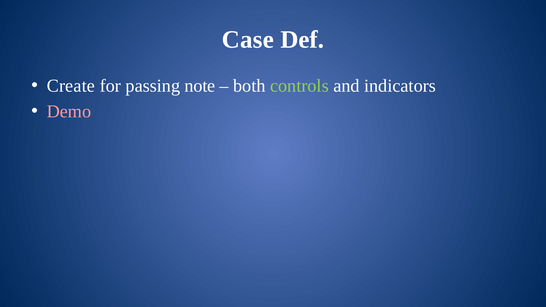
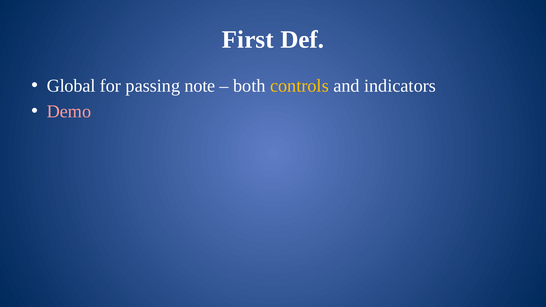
Case: Case -> First (248, 40)
Create: Create -> Global (71, 86)
controls colour: light green -> yellow (299, 86)
